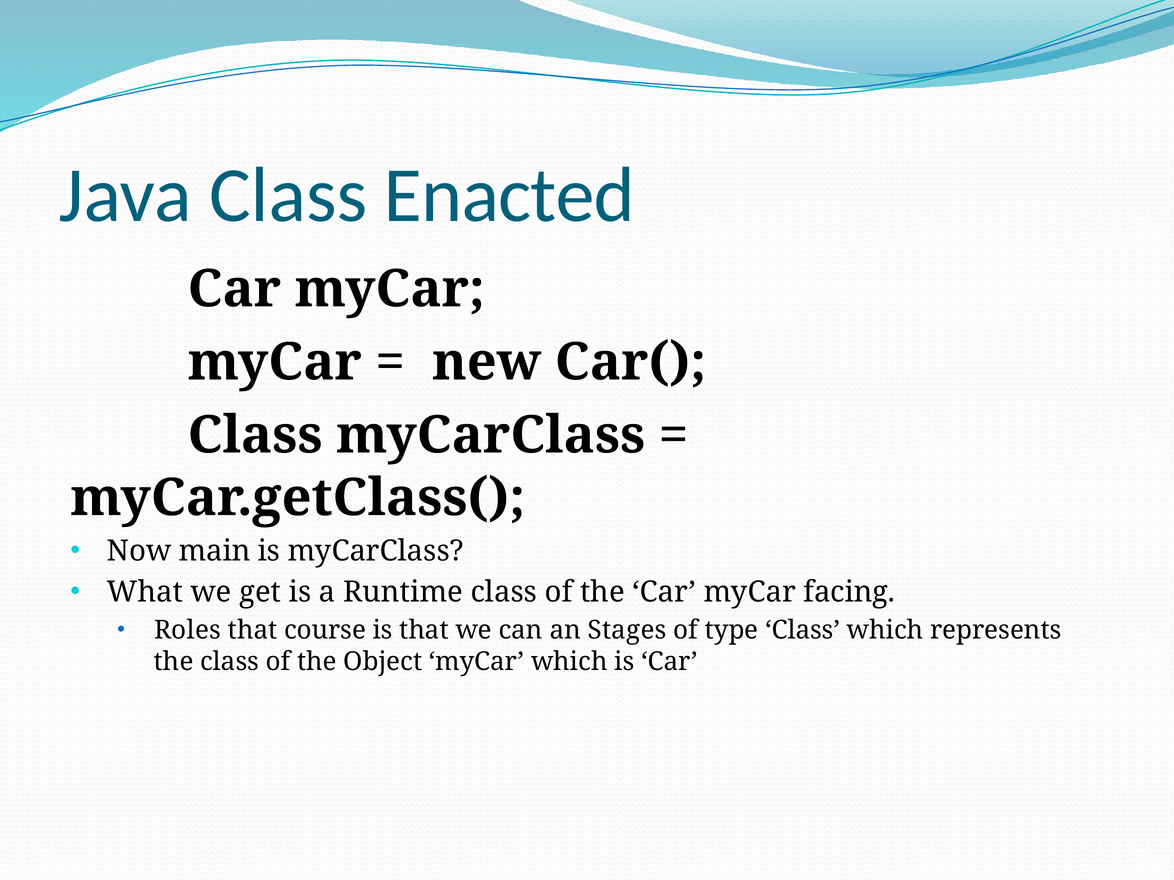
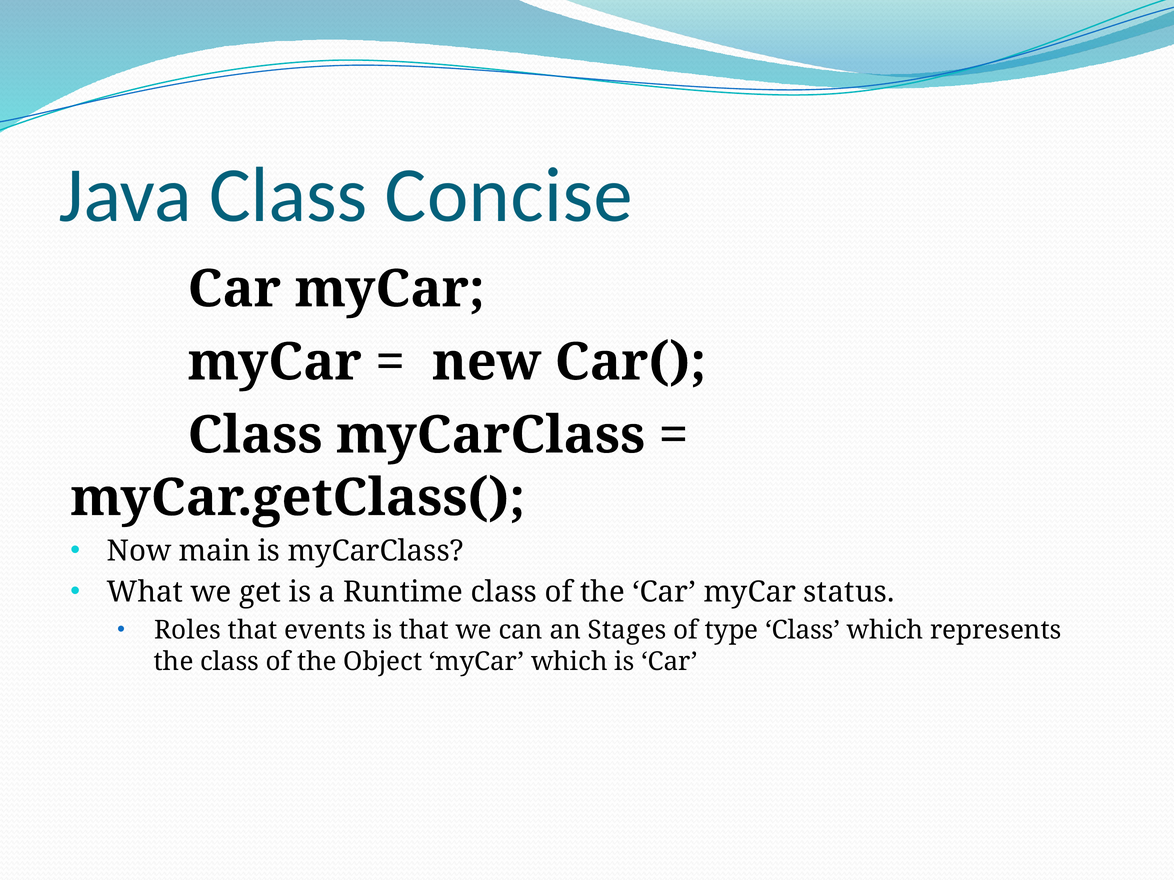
Enacted: Enacted -> Concise (509, 196)
facing: facing -> status (849, 592)
course: course -> events (325, 631)
